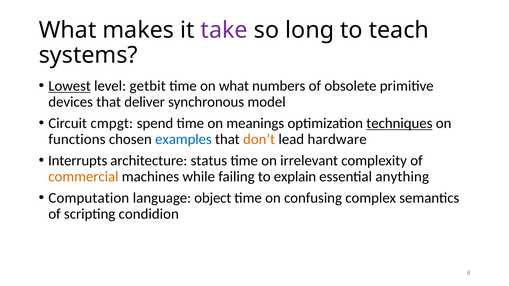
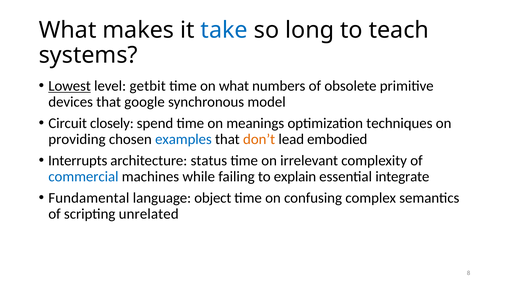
take colour: purple -> blue (224, 30)
deliver: deliver -> google (145, 102)
cmpgt: cmpgt -> closely (112, 123)
techniques underline: present -> none (399, 123)
functions: functions -> providing (77, 139)
hardware: hardware -> embodied (337, 139)
commercial colour: orange -> blue (83, 177)
anything: anything -> integrate (402, 177)
Computation: Computation -> Fundamental (89, 198)
condidion: condidion -> unrelated (149, 214)
